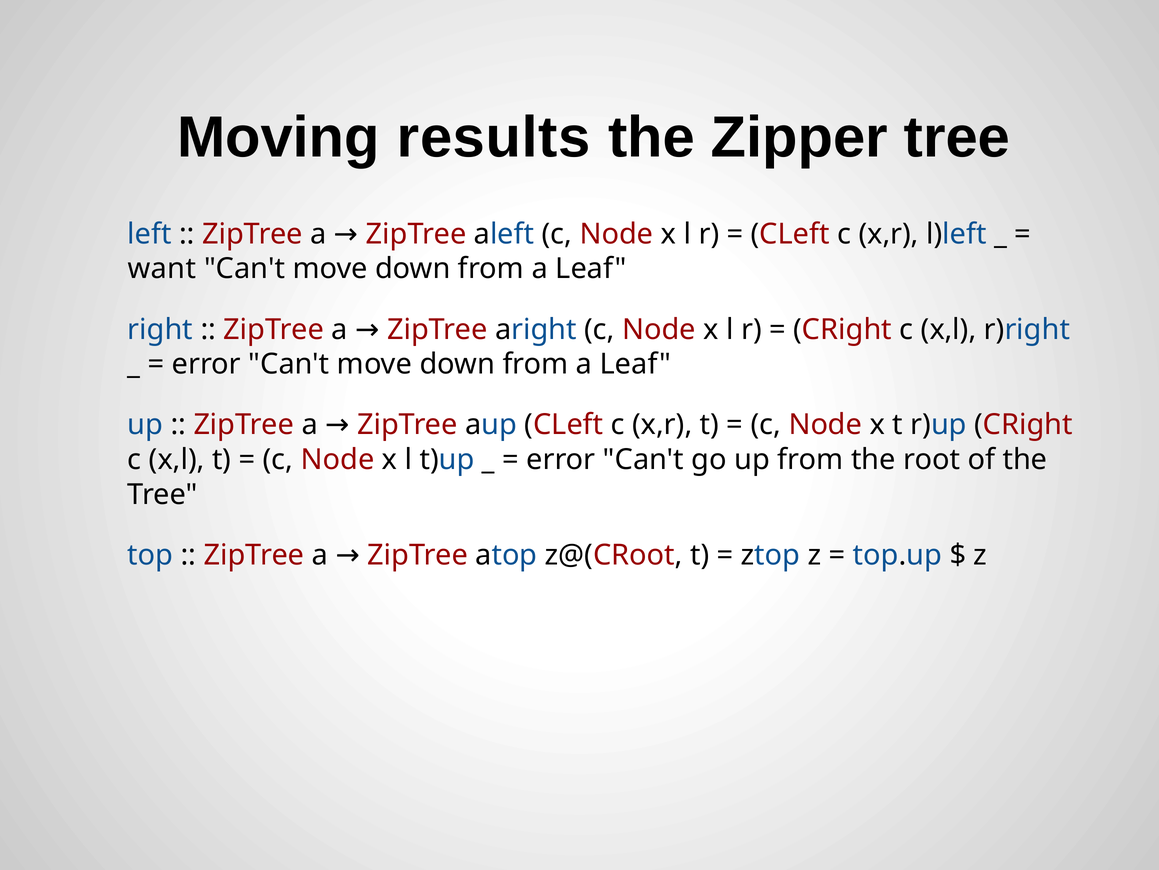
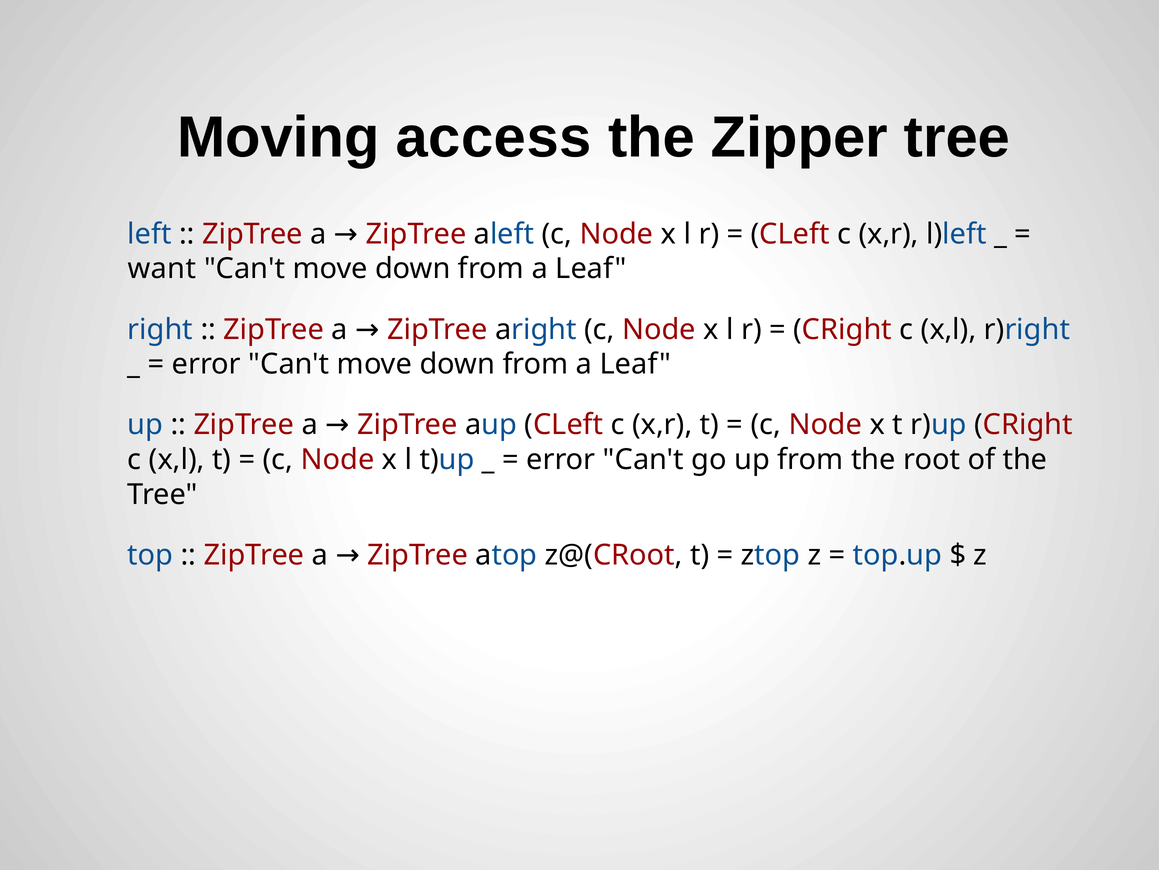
results: results -> access (494, 137)
